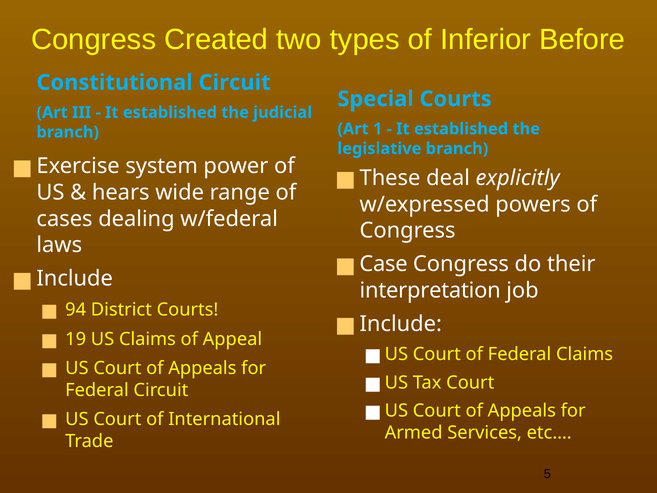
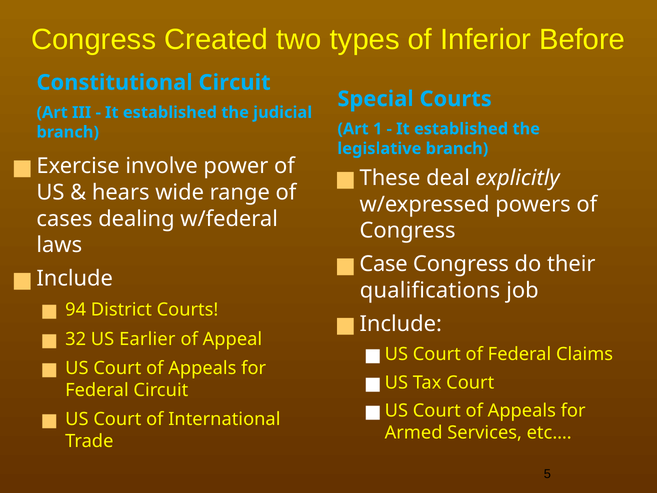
system: system -> involve (162, 166)
interpretation: interpretation -> qualifications (430, 290)
19: 19 -> 32 (76, 339)
US Claims: Claims -> Earlier (147, 339)
